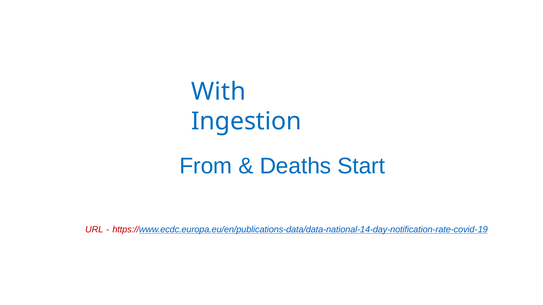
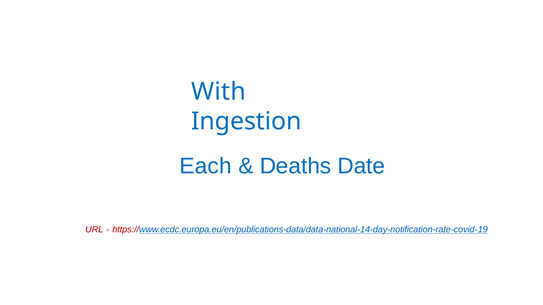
From: From -> Each (206, 166)
Start: Start -> Date (361, 166)
